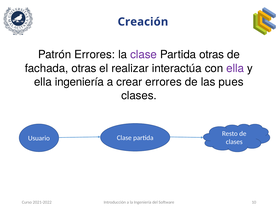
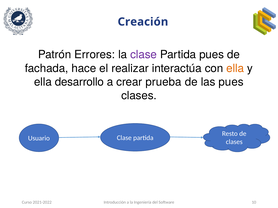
Partida otras: otras -> pues (212, 55)
fachada otras: otras -> hace (84, 68)
ella colour: purple -> orange (235, 68)
ella ingeniería: ingeniería -> desarrollo (79, 82)
crear errores: errores -> prueba (163, 82)
